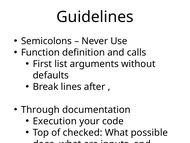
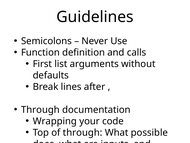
Execution: Execution -> Wrapping (55, 121)
of checked: checked -> through (83, 132)
